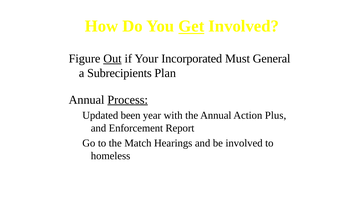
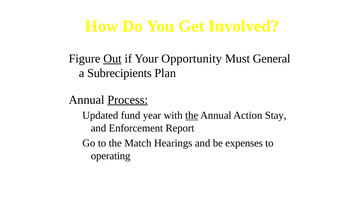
Get underline: present -> none (191, 26)
Incorporated: Incorporated -> Opportunity (192, 58)
been: been -> fund (131, 115)
the underline: none -> present (192, 115)
Plus: Plus -> Stay (276, 115)
be involved: involved -> expenses (244, 143)
homeless: homeless -> operating (111, 156)
